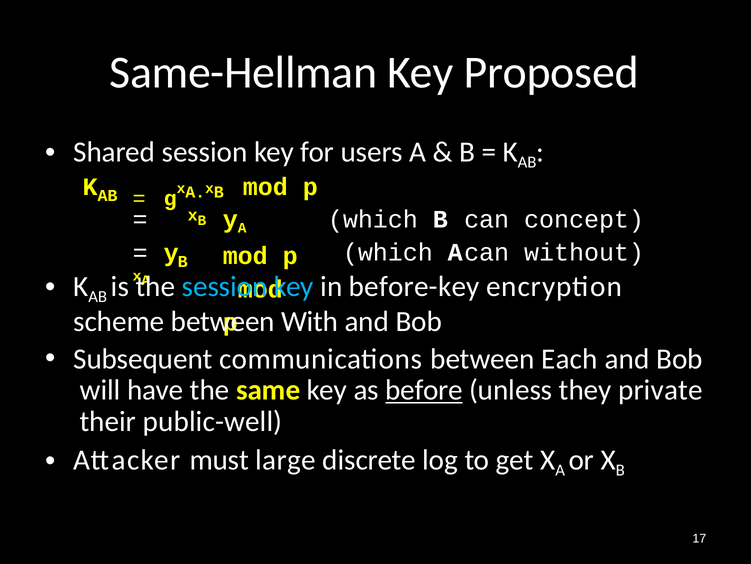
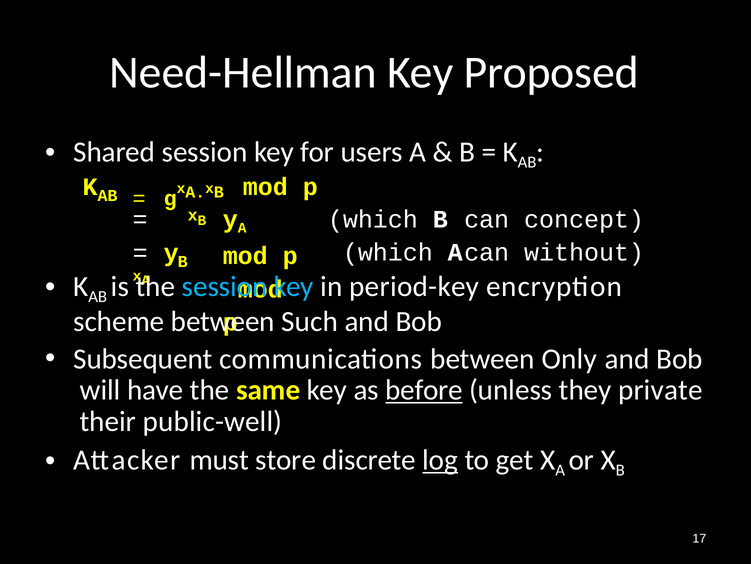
Same-Hellman: Same-Hellman -> Need-Hellman (243, 73)
before-key: before-key -> period-key (414, 286)
With: With -> Such (310, 321)
Each: Each -> Only (569, 358)
large: large -> store (286, 460)
log underline: none -> present (440, 460)
